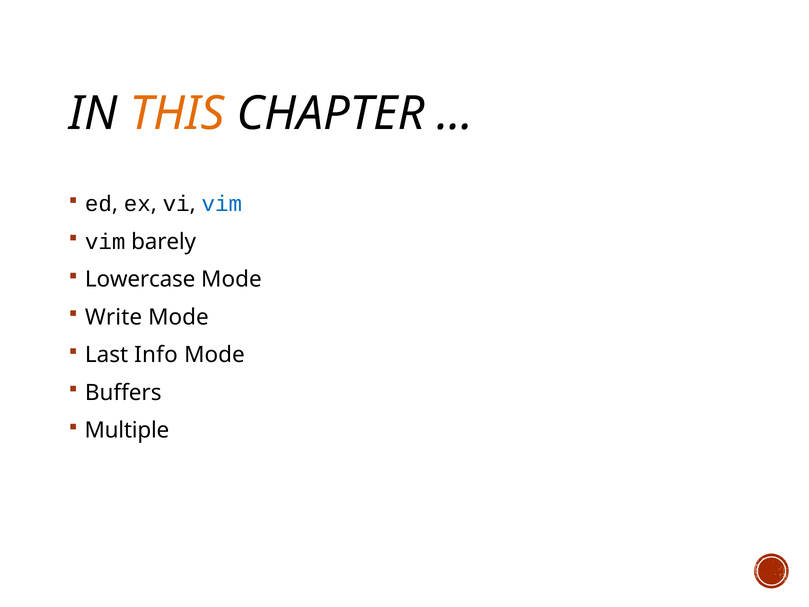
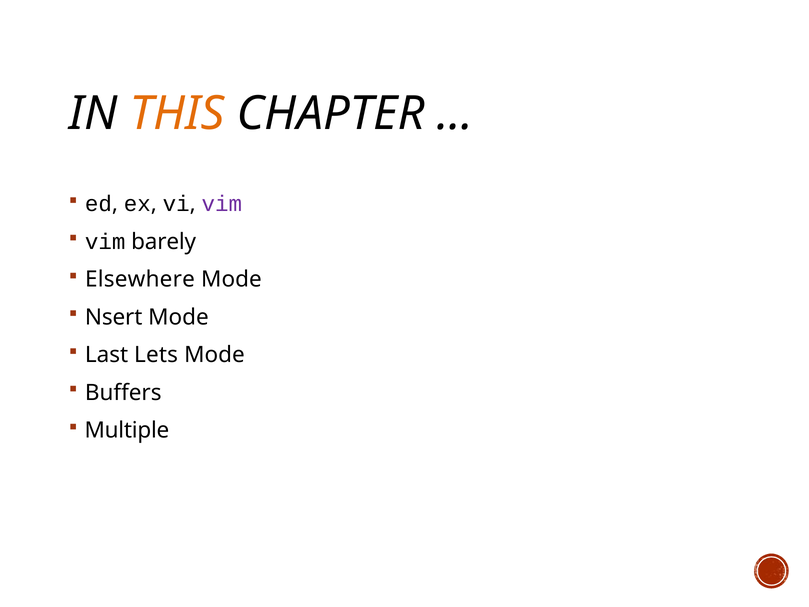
vim colour: blue -> purple (222, 204)
Lowercase: Lowercase -> Elsewhere (140, 279)
Write: Write -> Nsert (114, 317)
Info: Info -> Lets (156, 355)
